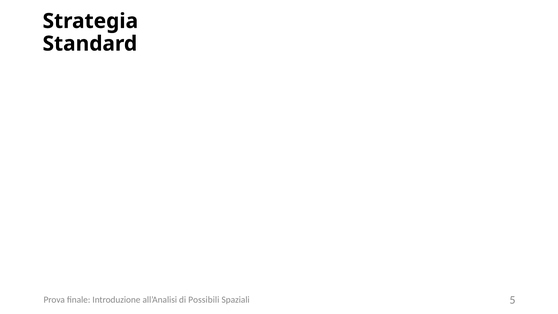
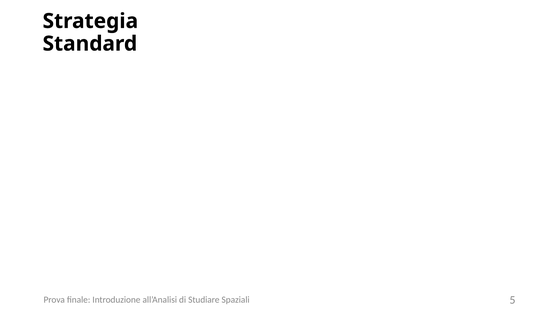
Possibili: Possibili -> Studiare (204, 300)
